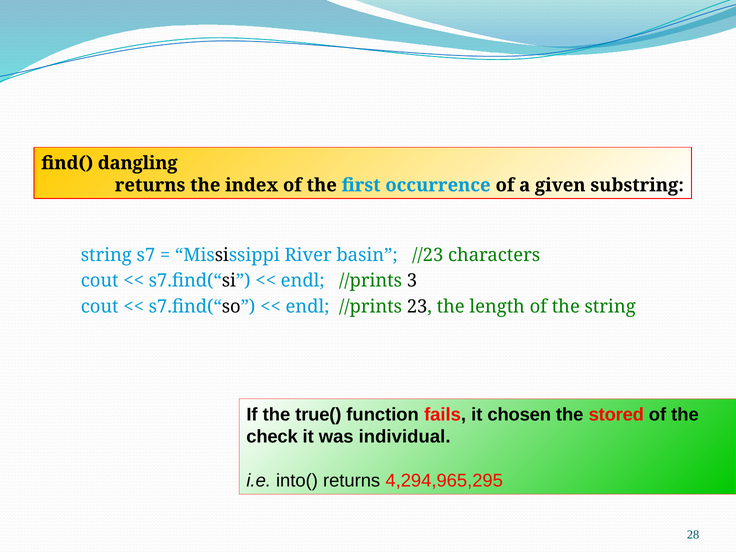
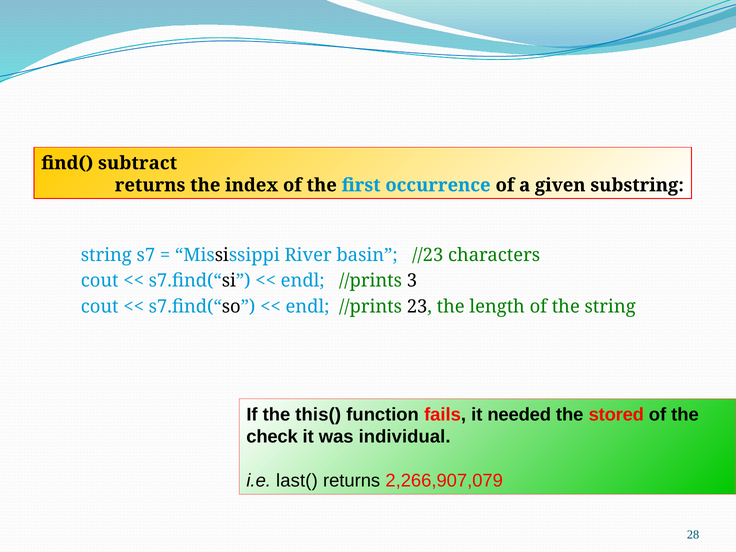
dangling: dangling -> subtract (138, 163)
true(: true( -> this( (318, 415)
chosen: chosen -> needed (519, 415)
into(: into( -> last( (297, 481)
4,294,965,295: 4,294,965,295 -> 2,266,907,079 (444, 481)
